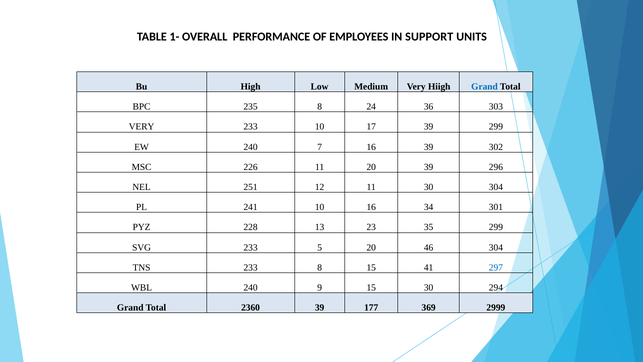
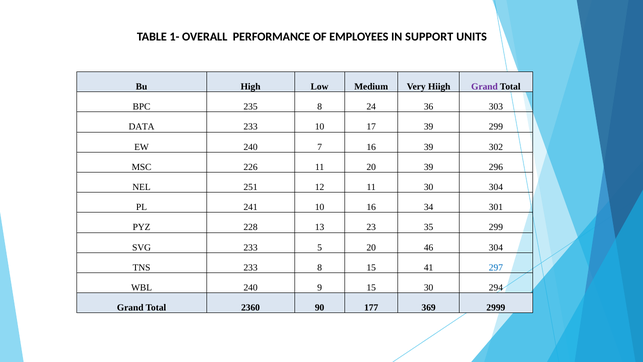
Grand colour: blue -> purple (485, 87)
VERY: VERY -> DATA (142, 127)
2360 39: 39 -> 90 (320, 308)
